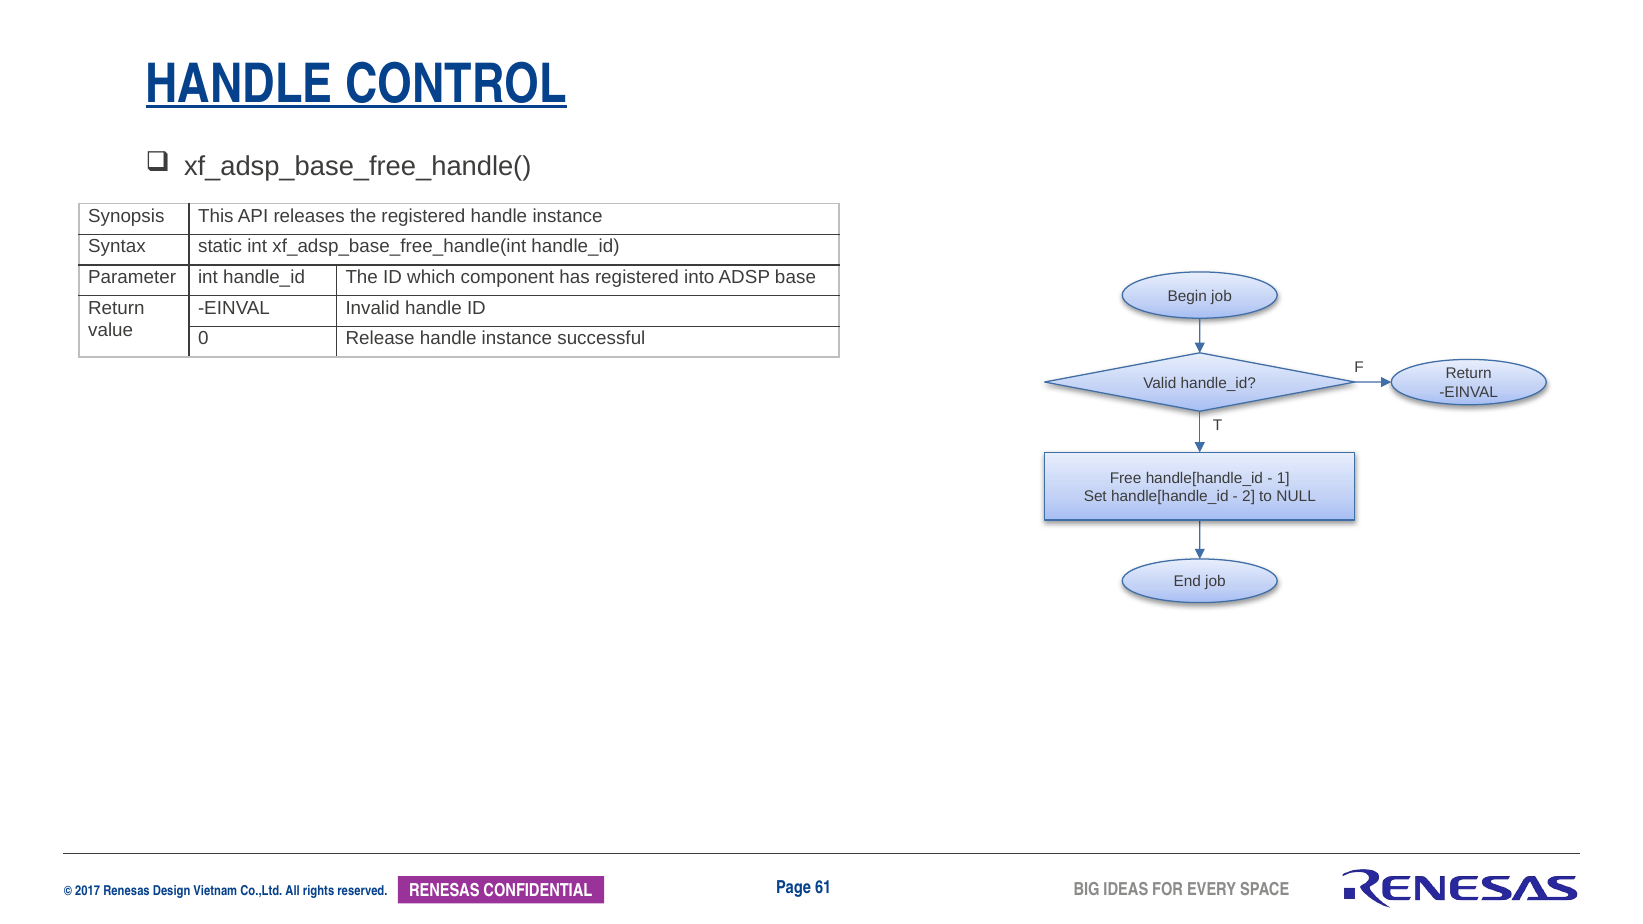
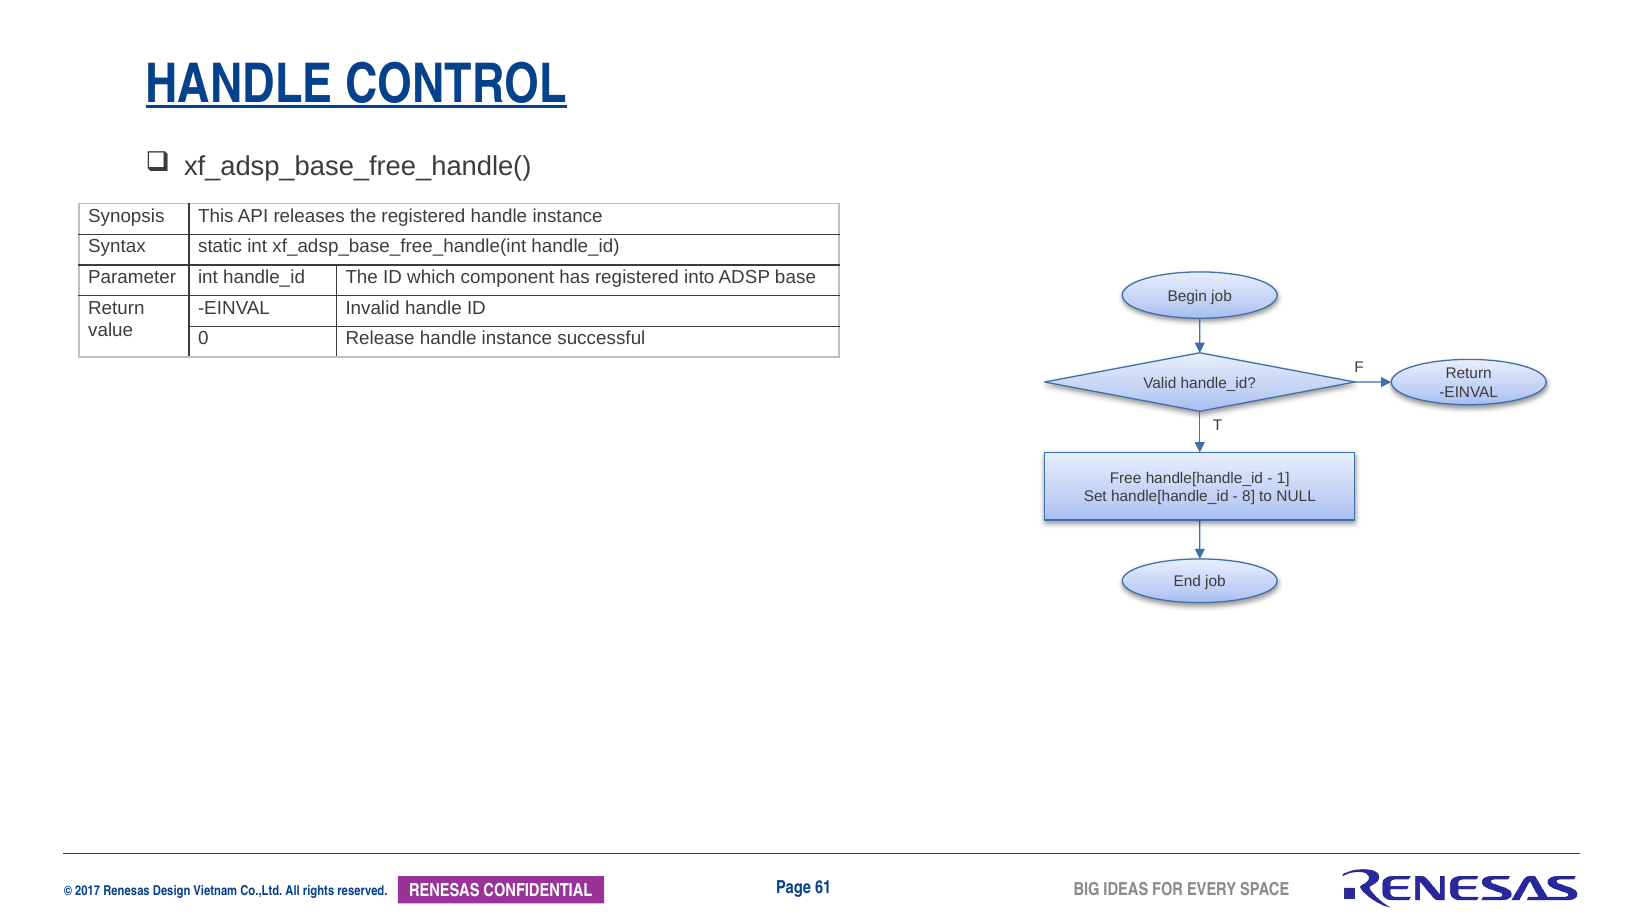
2: 2 -> 8 (1249, 497)
